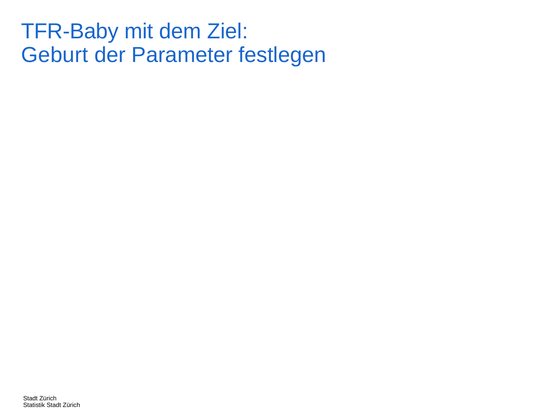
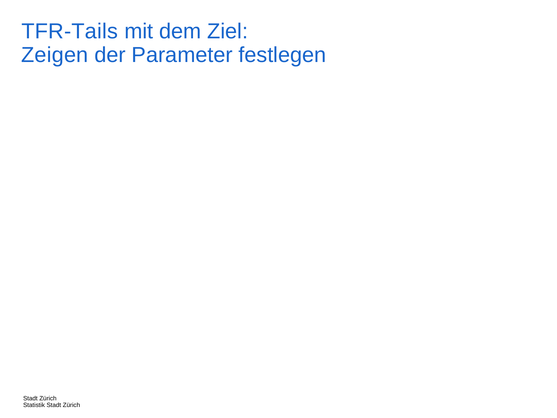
TFR-Baby: TFR-Baby -> TFR-Tails (70, 31)
Geburt: Geburt -> Zeigen (55, 55)
